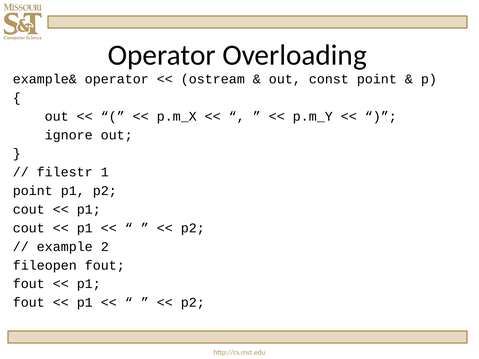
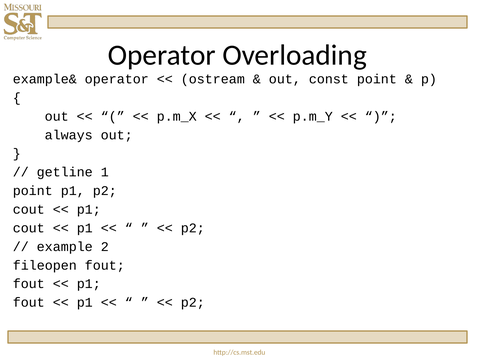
ignore: ignore -> always (69, 135)
filestr: filestr -> getline (65, 172)
